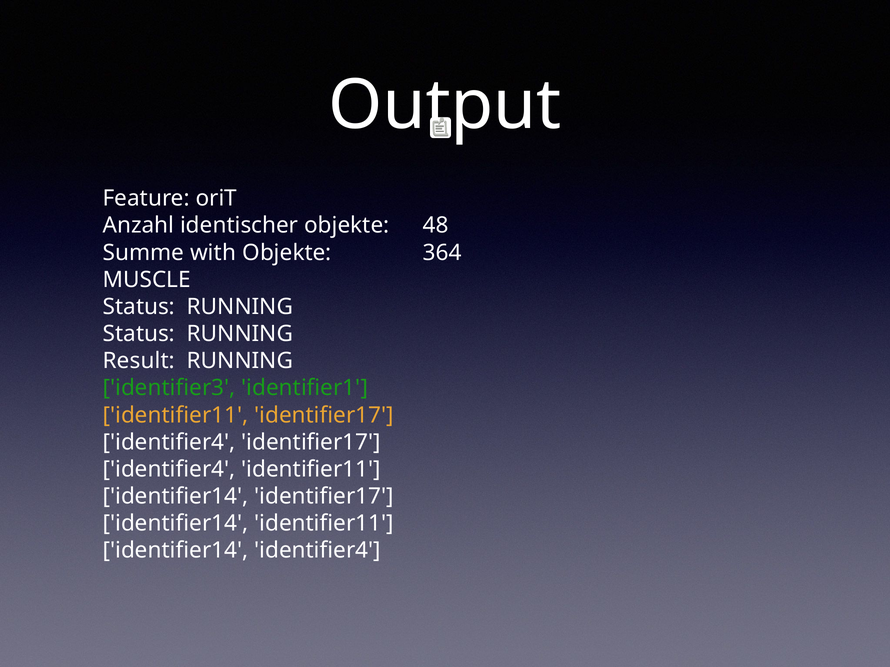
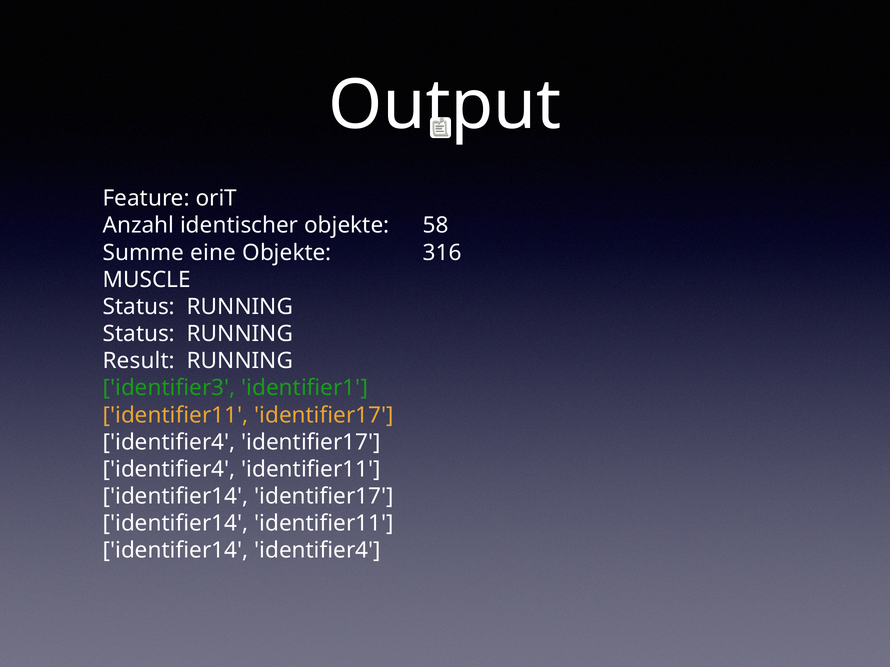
48: 48 -> 58 (436, 226)
with: with -> eine (213, 253)
364: 364 -> 316 (442, 253)
